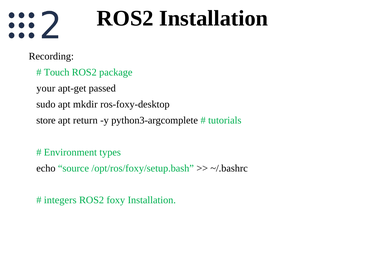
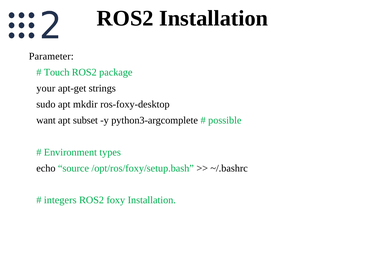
Recording: Recording -> Parameter (51, 56)
passed: passed -> strings (102, 88)
store: store -> want (46, 121)
return: return -> subset (85, 121)
tutorials: tutorials -> possible (225, 121)
